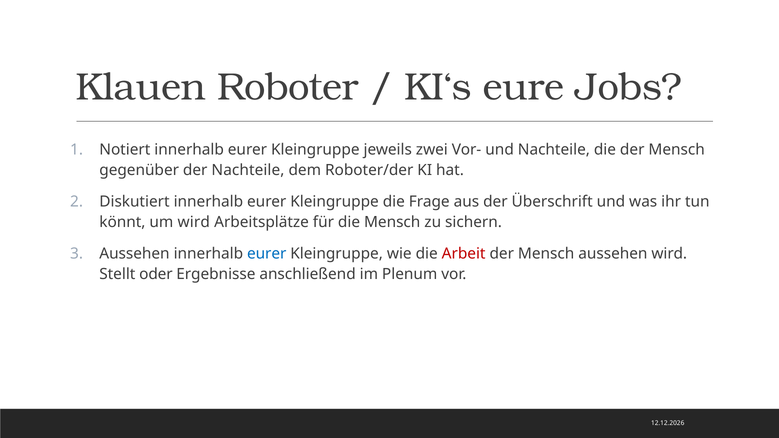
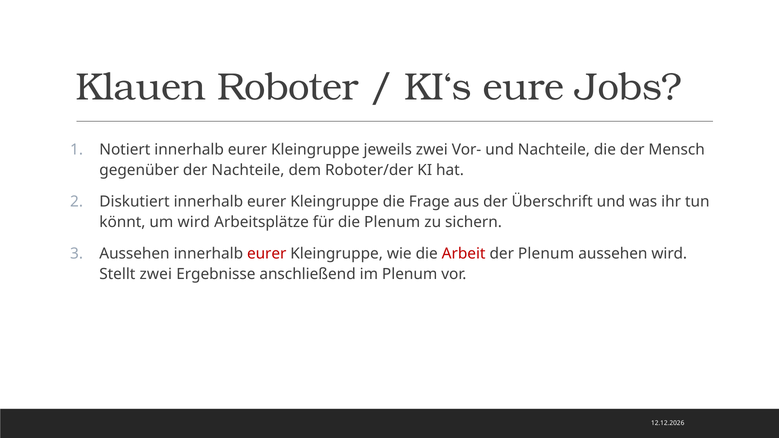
die Mensch: Mensch -> Plenum (392, 222)
eurer colour: blue -> red (267, 254)
Mensch: Mensch -> Plenum (546, 254)
Stellt oder: oder -> zwei (156, 274)
